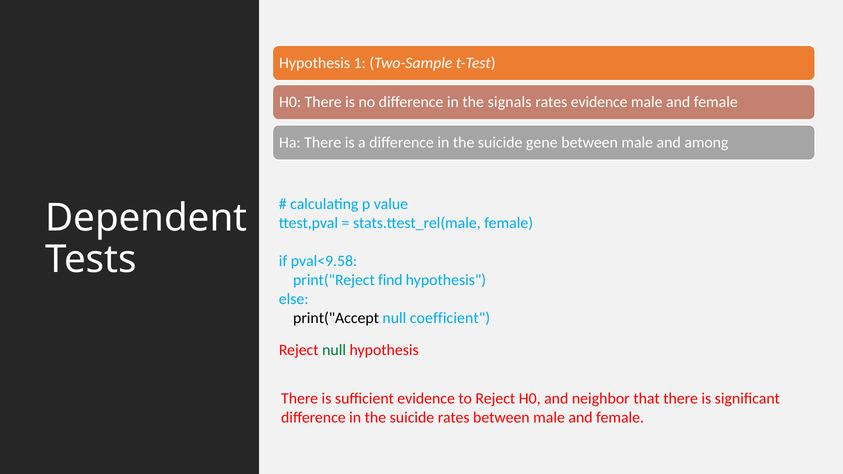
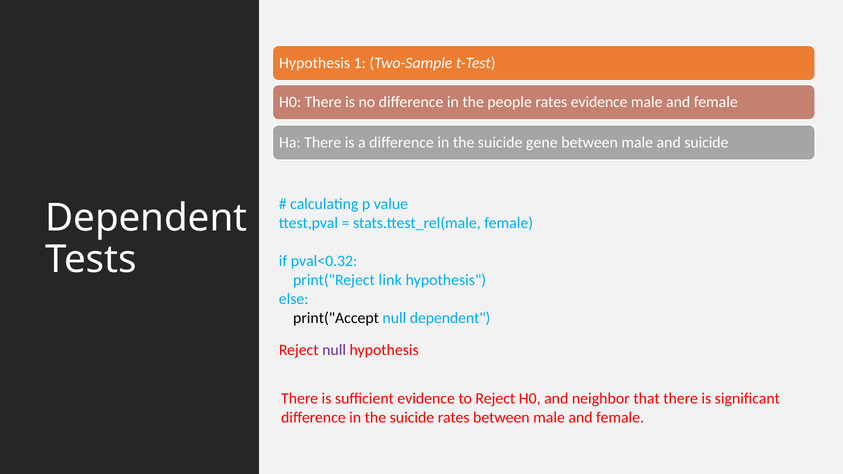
signals: signals -> people (510, 102)
and among: among -> suicide (706, 142)
pval<9.58: pval<9.58 -> pval<0.32 (324, 261)
find: find -> link (390, 280)
null coefficient: coefficient -> dependent (450, 318)
null colour: green -> purple (334, 350)
